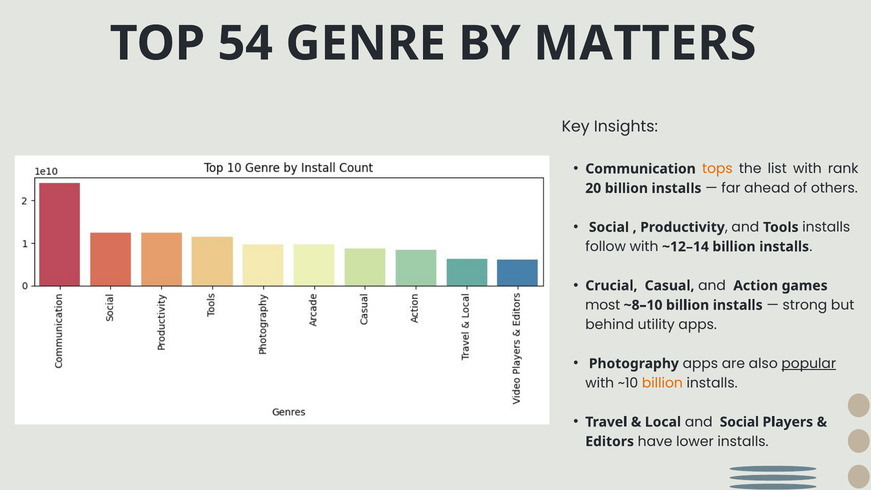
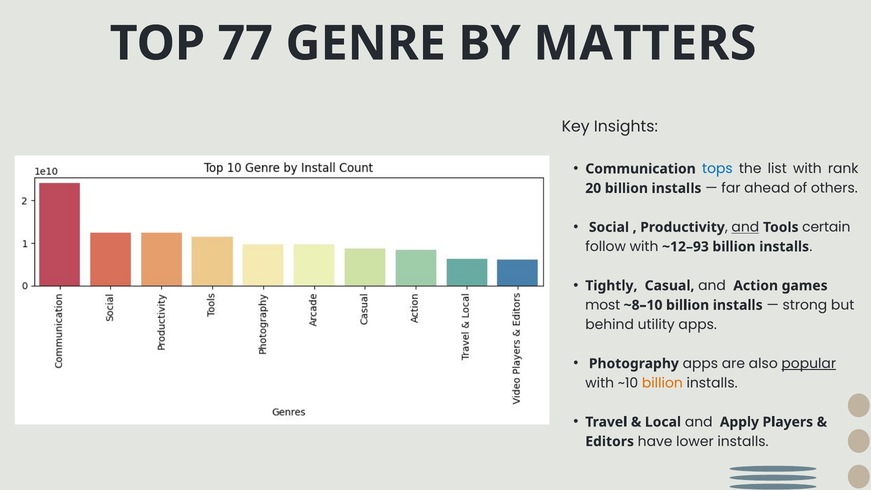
54: 54 -> 77 (245, 44)
tops colour: orange -> blue (717, 169)
and underline: none -> present (745, 227)
Tools installs: installs -> certain (826, 227)
~12–14: ~12–14 -> ~12–93 (685, 247)
Crucial: Crucial -> Tightly (611, 286)
and Social: Social -> Apply (739, 422)
